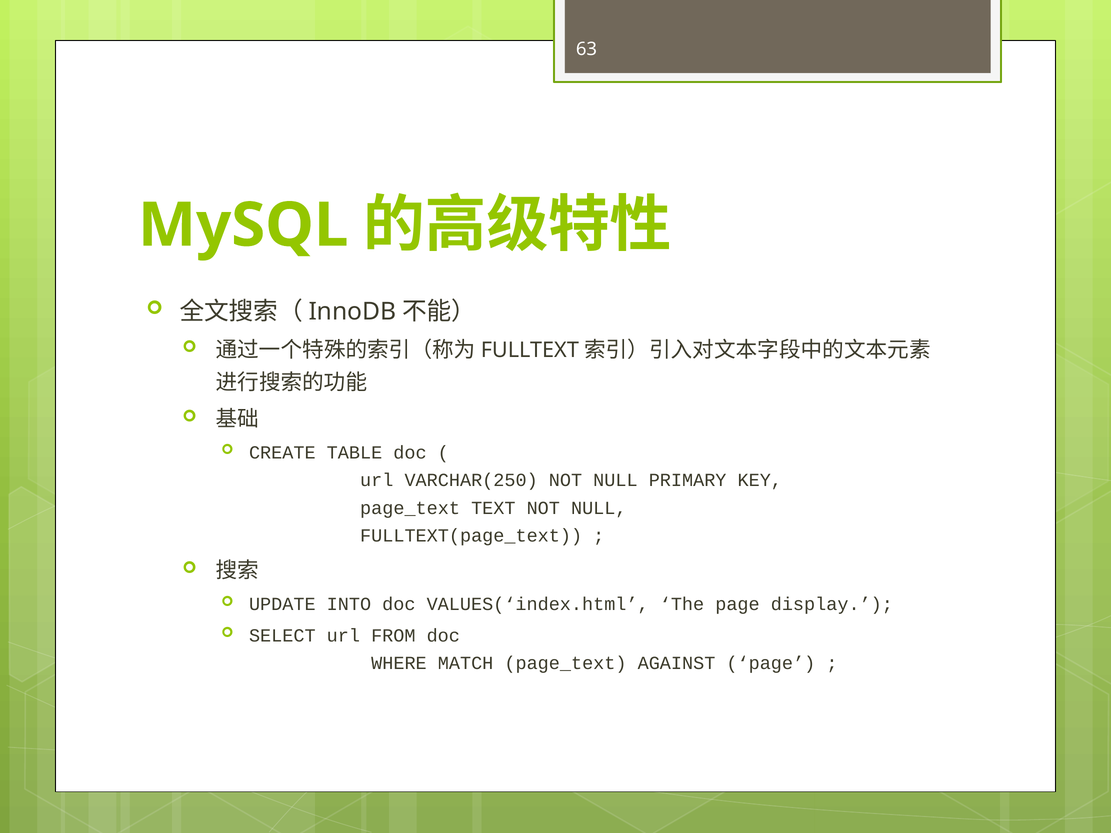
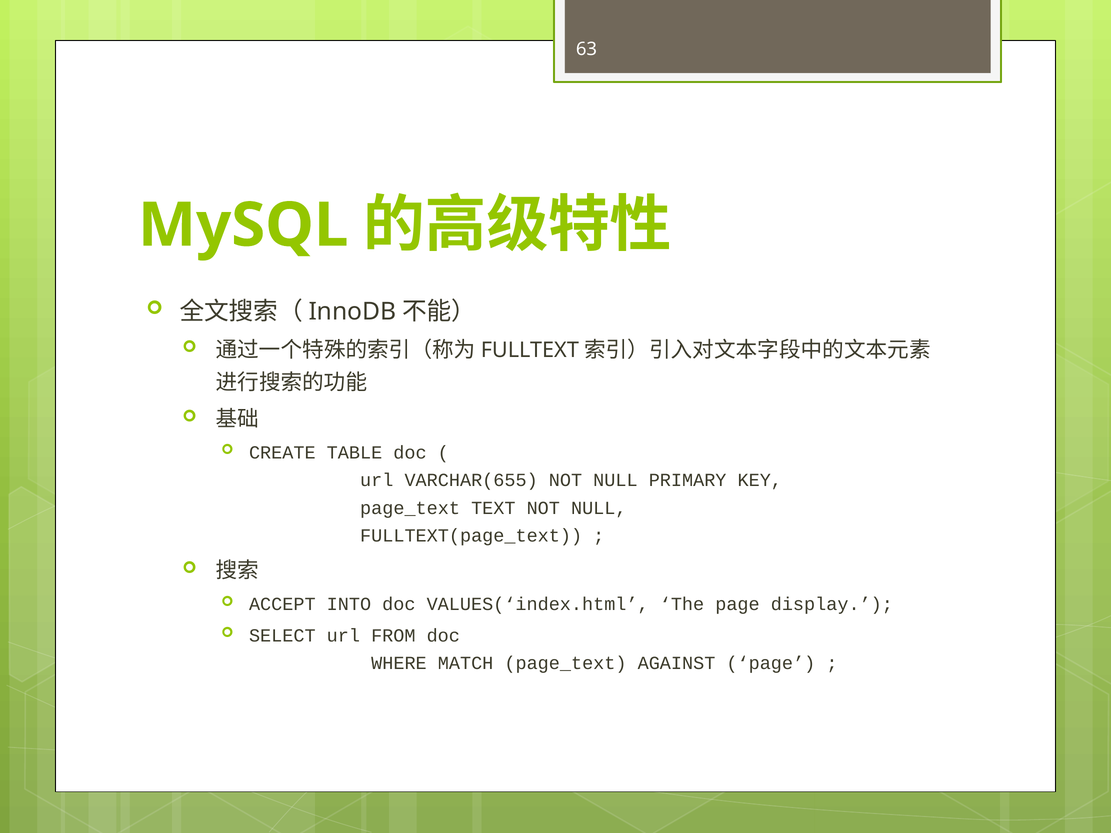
VARCHAR(250: VARCHAR(250 -> VARCHAR(655 (471, 480)
UPDATE: UPDATE -> ACCEPT (282, 604)
